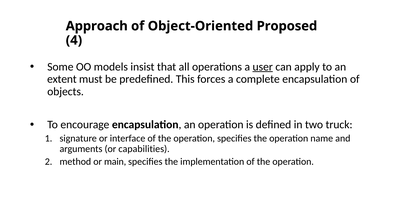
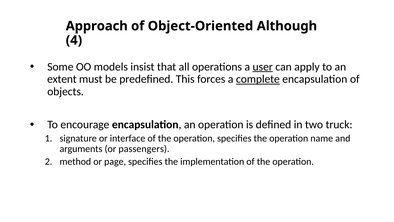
Proposed: Proposed -> Although (287, 26)
complete underline: none -> present (258, 79)
capabilities: capabilities -> passengers (144, 149)
main: main -> page (115, 161)
